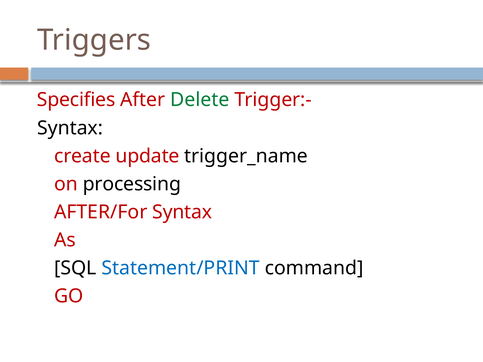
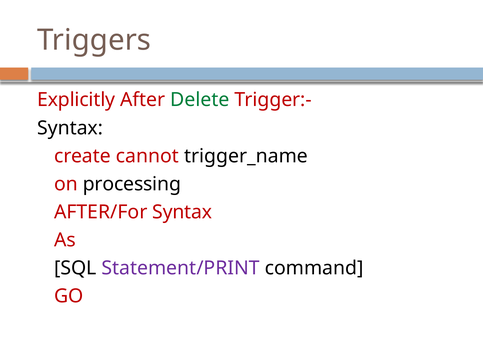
Specifies: Specifies -> Explicitly (76, 100)
update: update -> cannot (147, 156)
Statement/PRINT colour: blue -> purple (181, 268)
